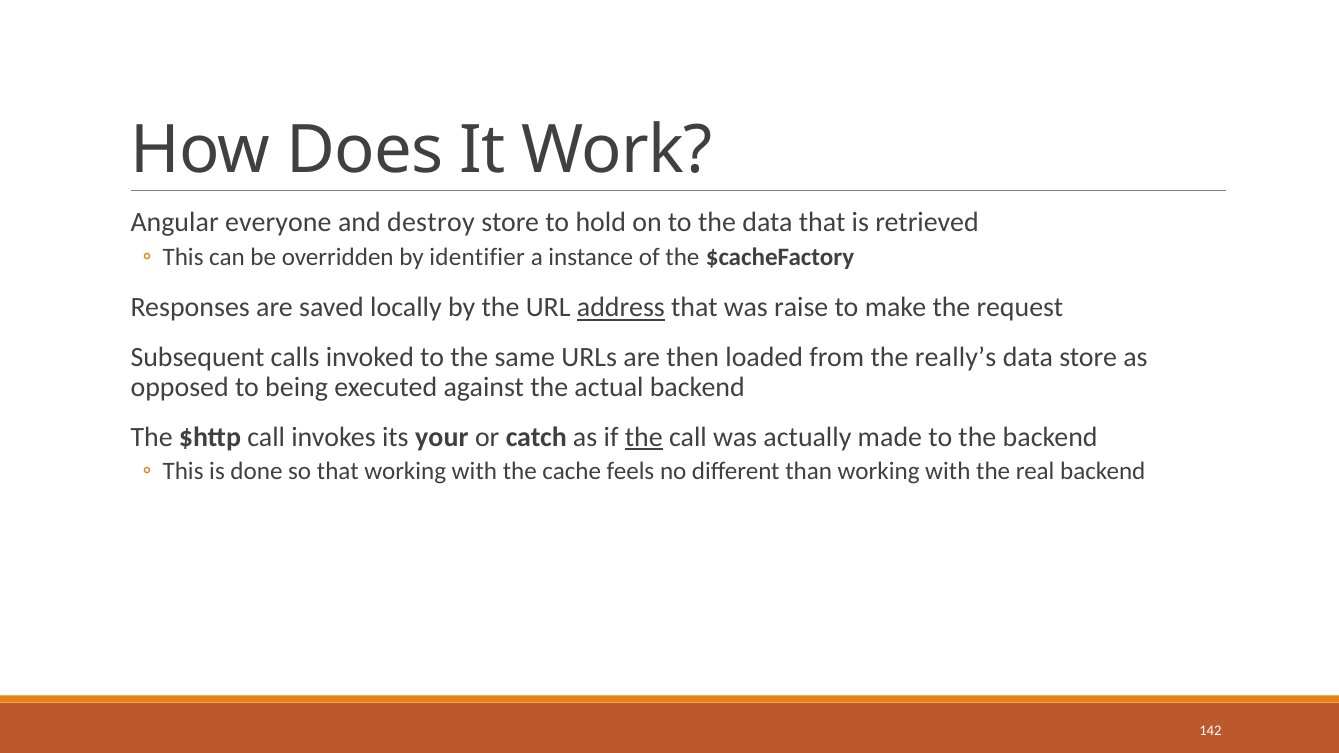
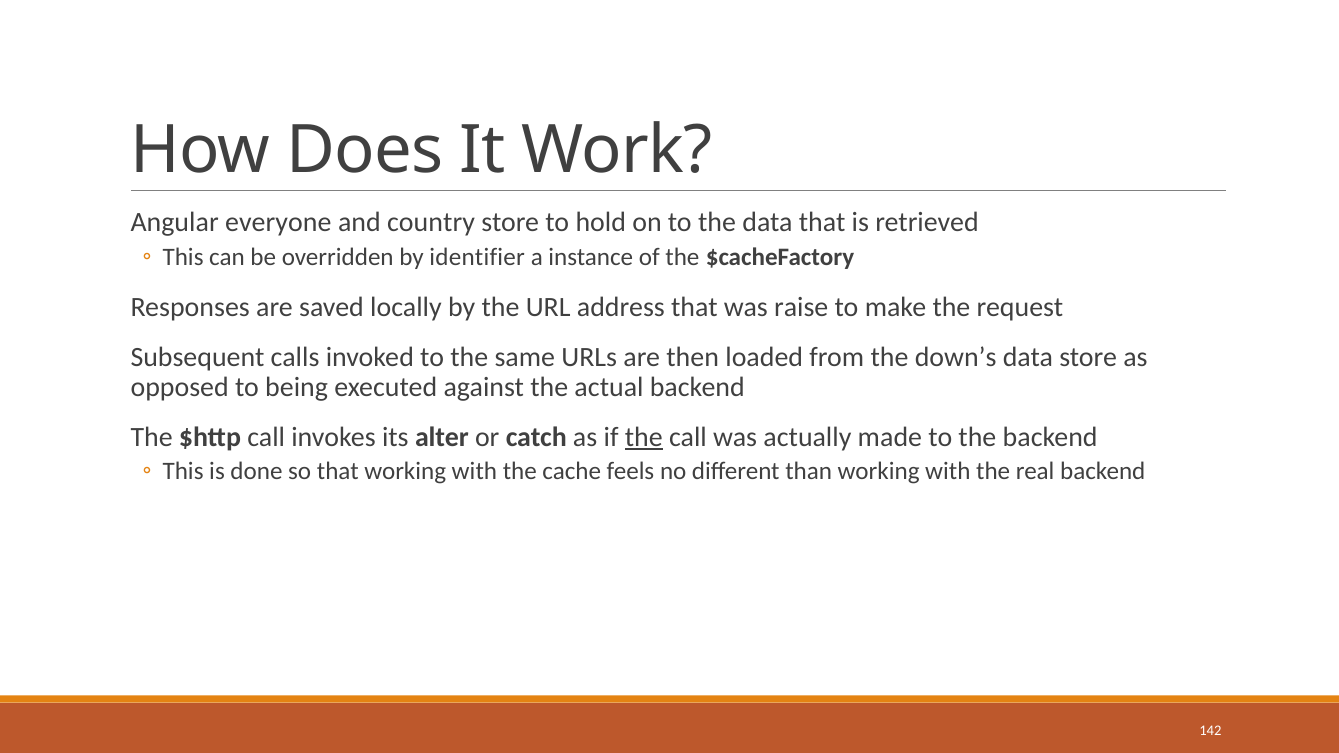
destroy: destroy -> country (431, 223)
address underline: present -> none (621, 308)
really’s: really’s -> down’s (956, 357)
your: your -> alter (442, 437)
